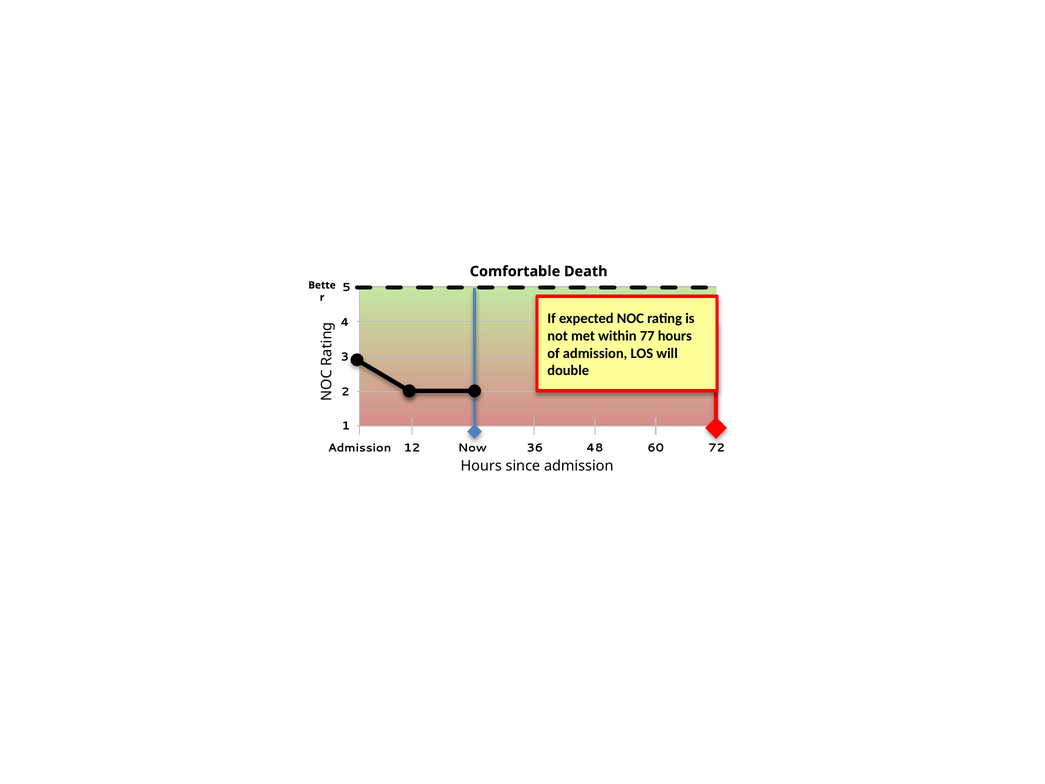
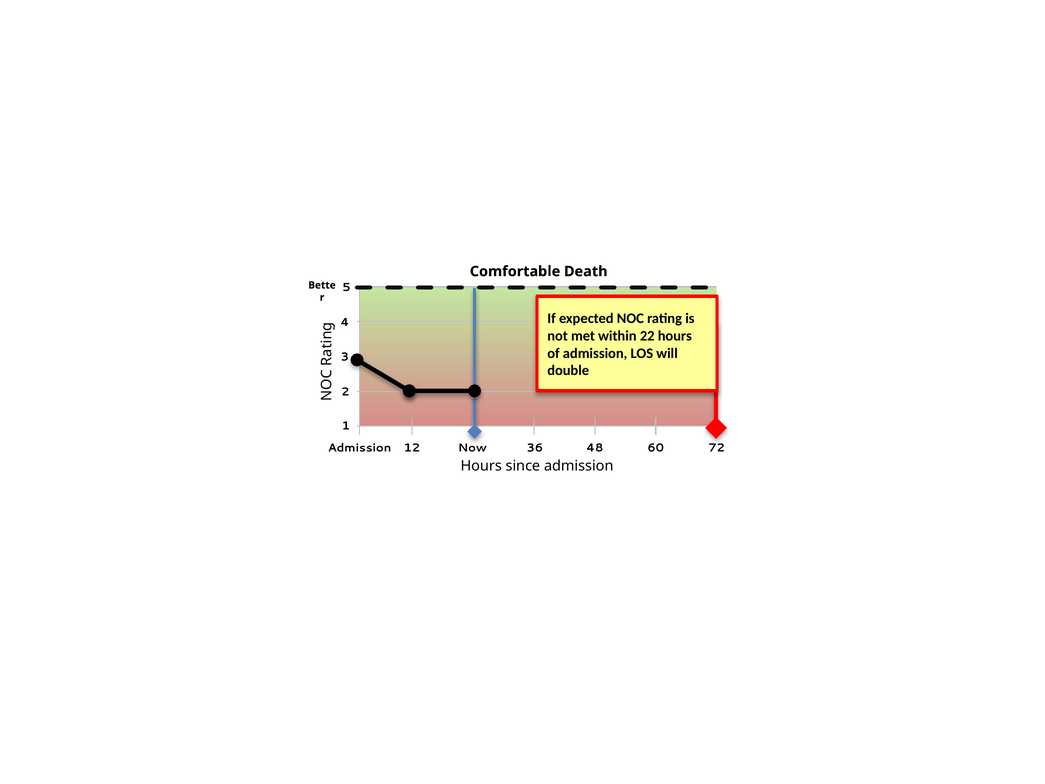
77: 77 -> 22 (647, 336)
